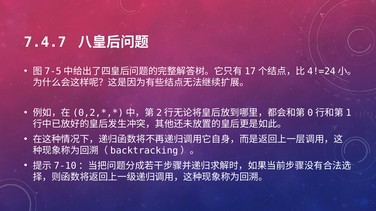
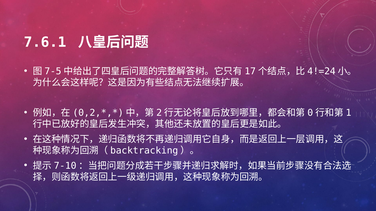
7.4.7: 7.4.7 -> 7.6.1 (45, 42)
